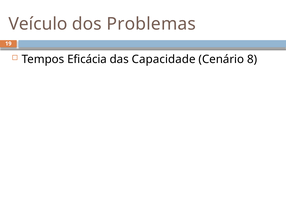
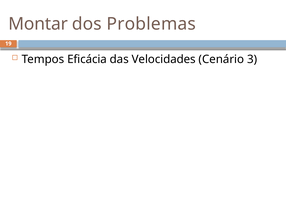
Veículo: Veículo -> Montar (38, 24)
Capacidade: Capacidade -> Velocidades (164, 59)
8: 8 -> 3 (252, 59)
